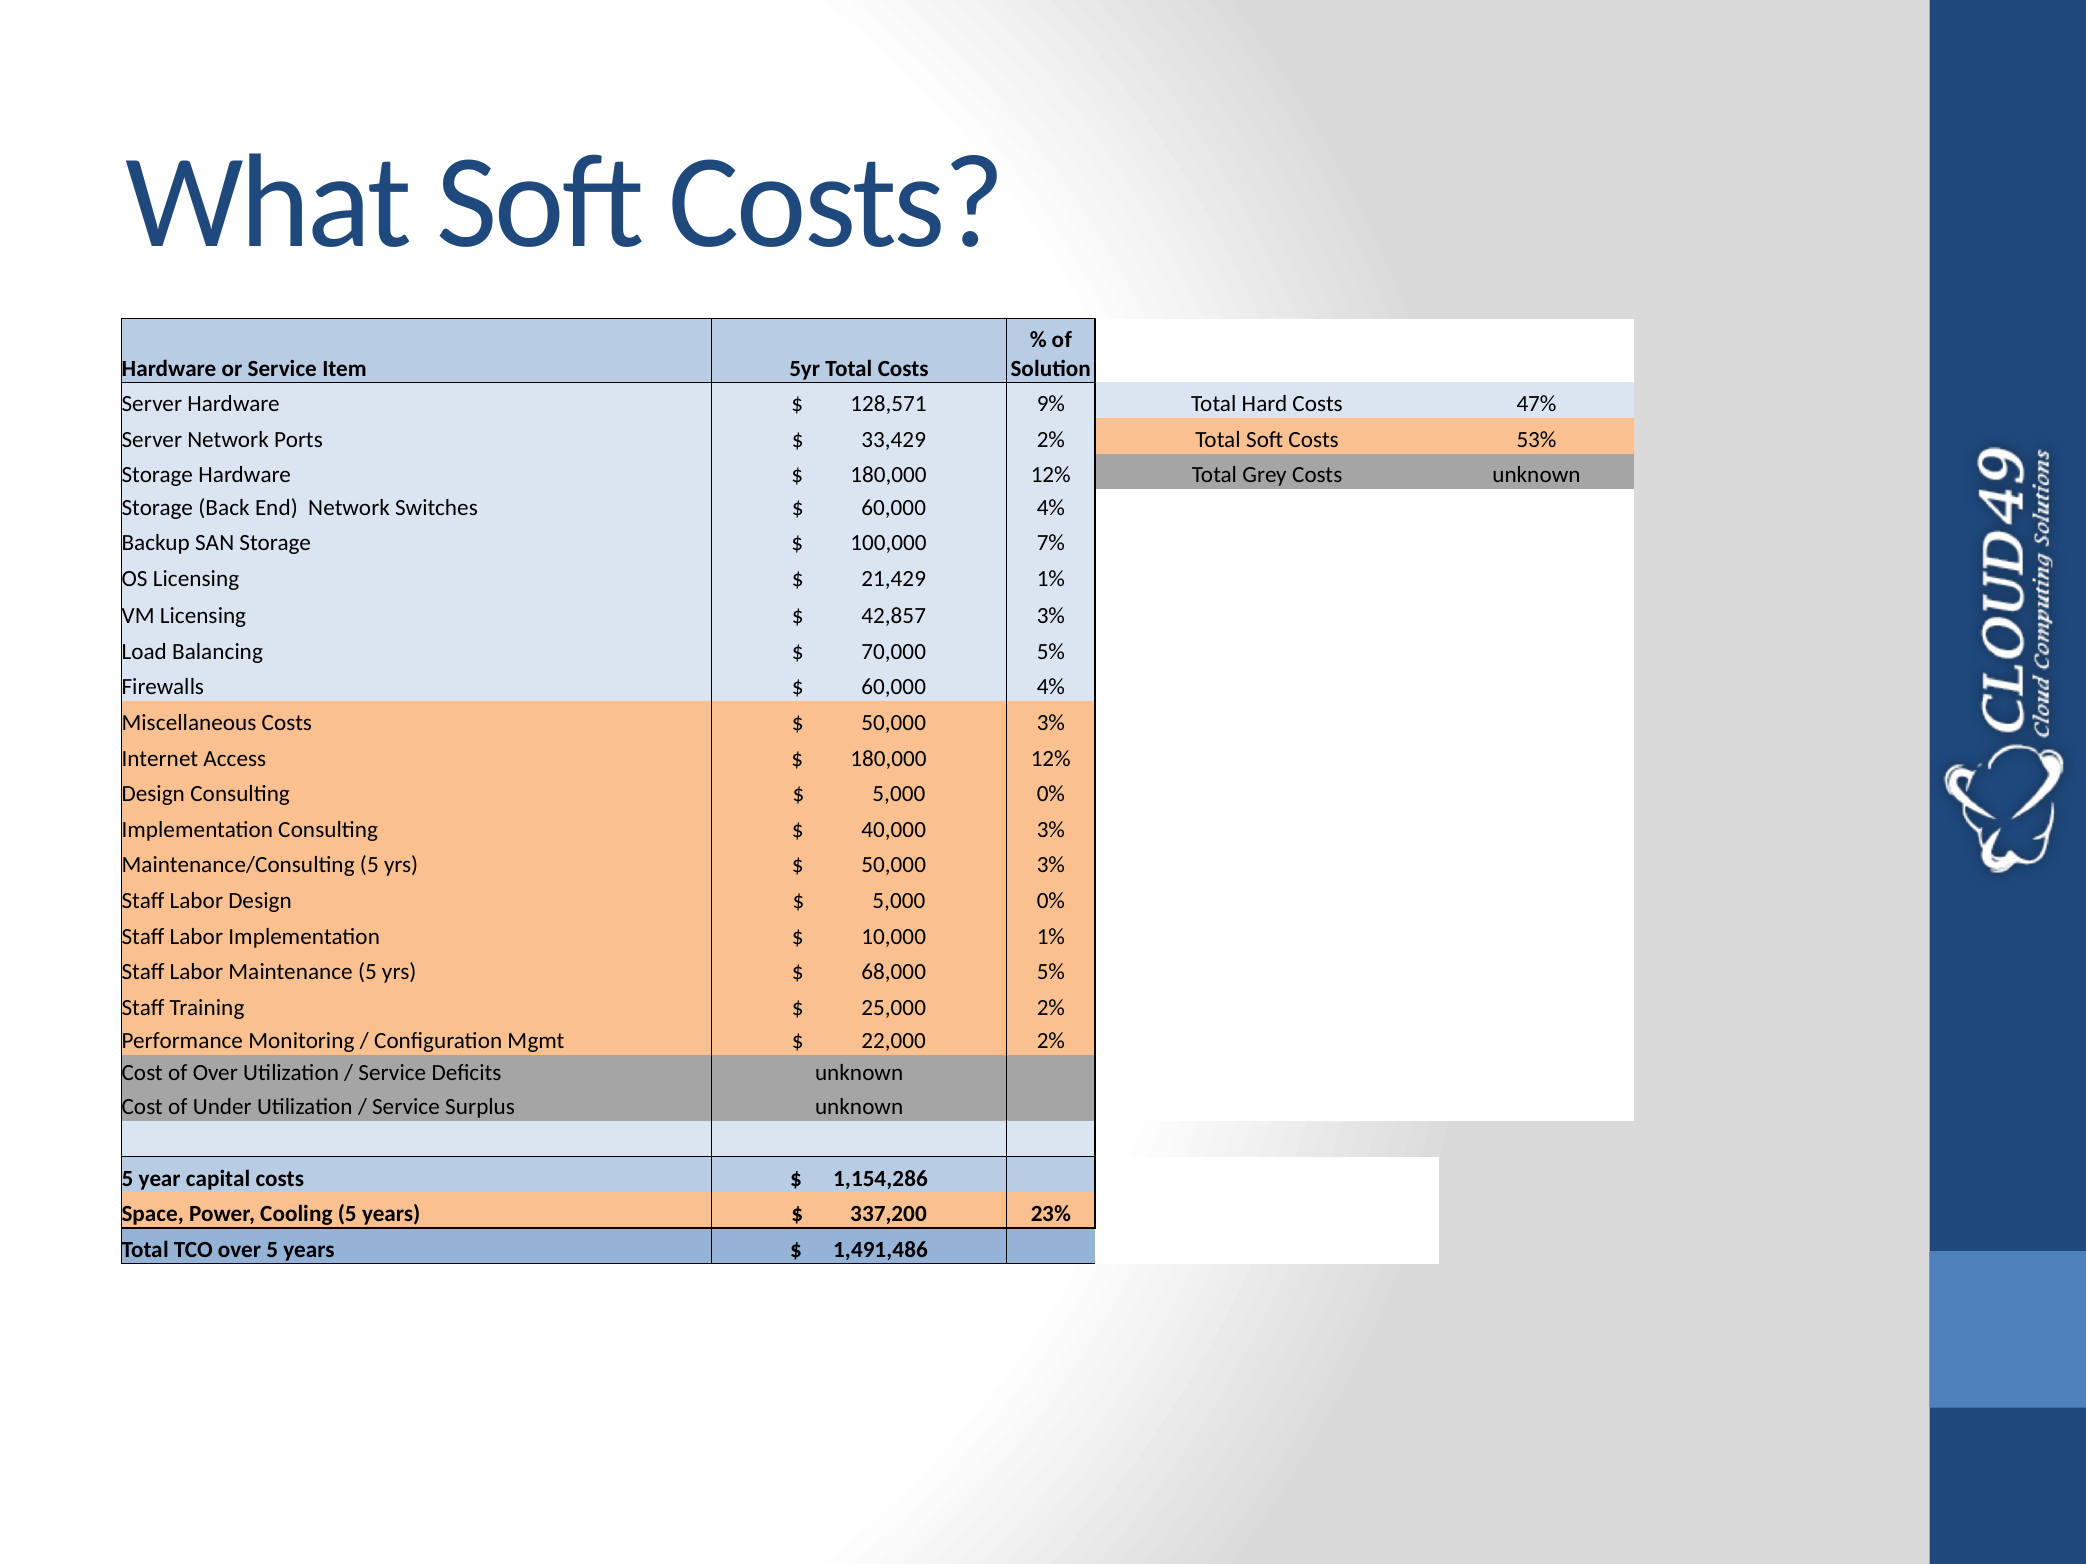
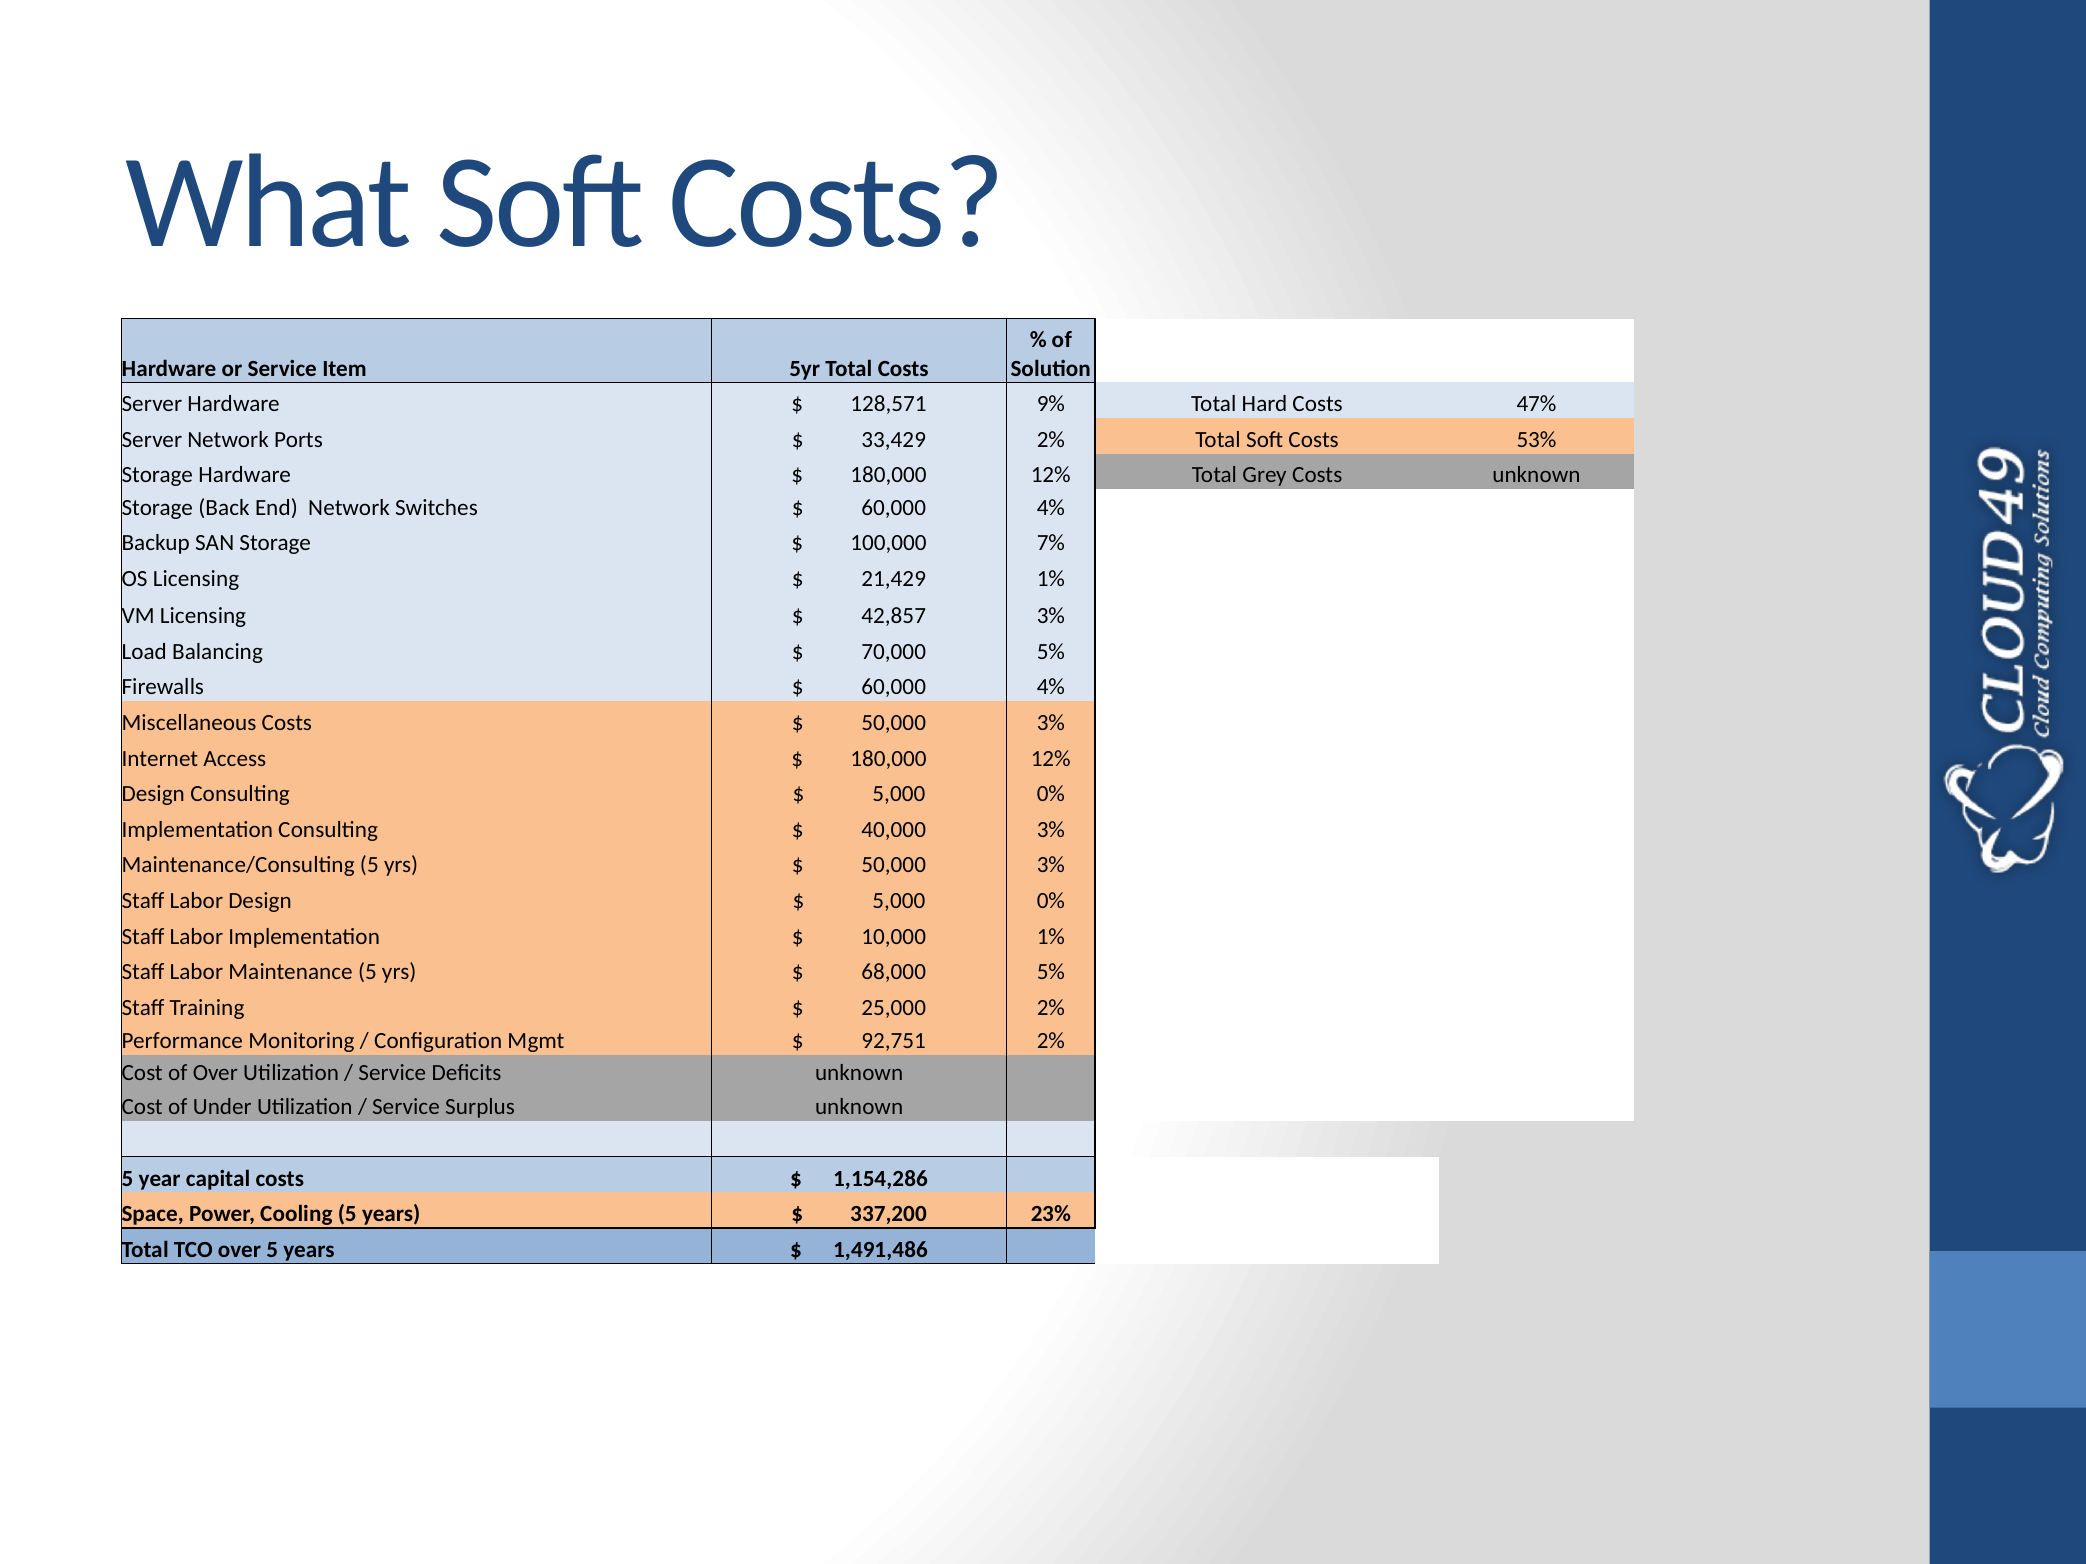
22,000: 22,000 -> 92,751 (894, 1041)
